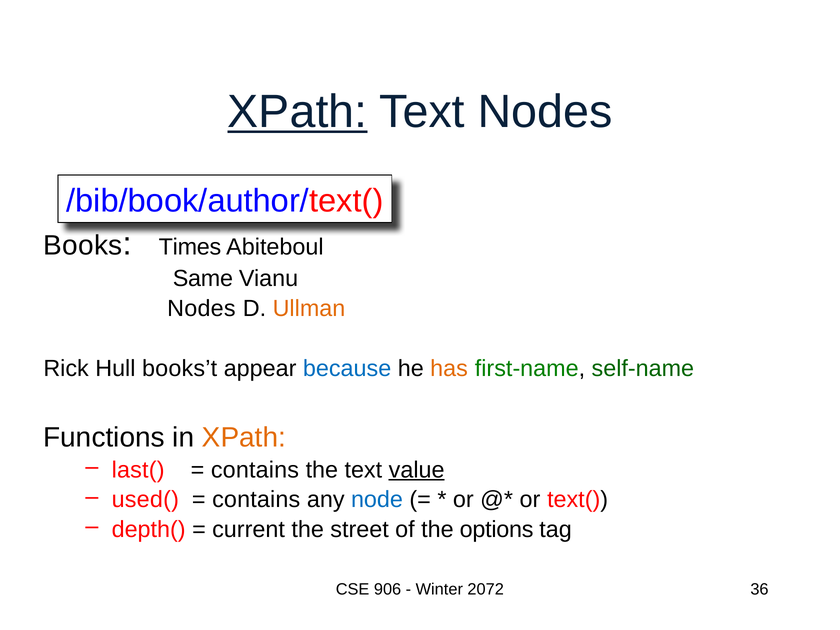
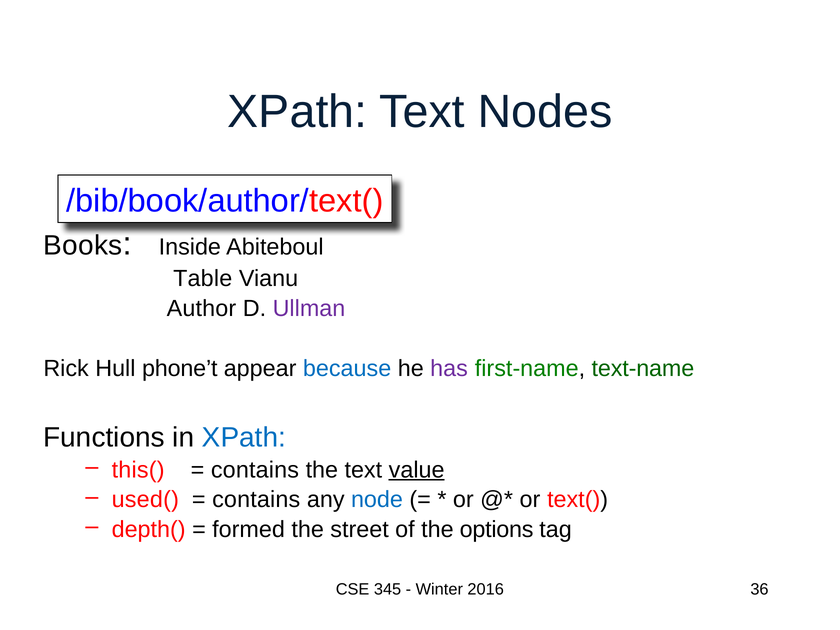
XPath underline: present -> none (297, 112)
Times: Times -> Inside (190, 247)
Same: Same -> Table (203, 279)
Nodes: Nodes -> Author (201, 309)
Ullman colour: orange -> purple (309, 309)
books’t: books’t -> phone’t (180, 368)
has colour: orange -> purple (449, 368)
self-name: self-name -> text-name (643, 368)
XPath colour: orange -> blue (244, 437)
last(: last( -> this( (138, 470)
current: current -> formed (249, 530)
906: 906 -> 345 (388, 589)
2072: 2072 -> 2016 (486, 589)
